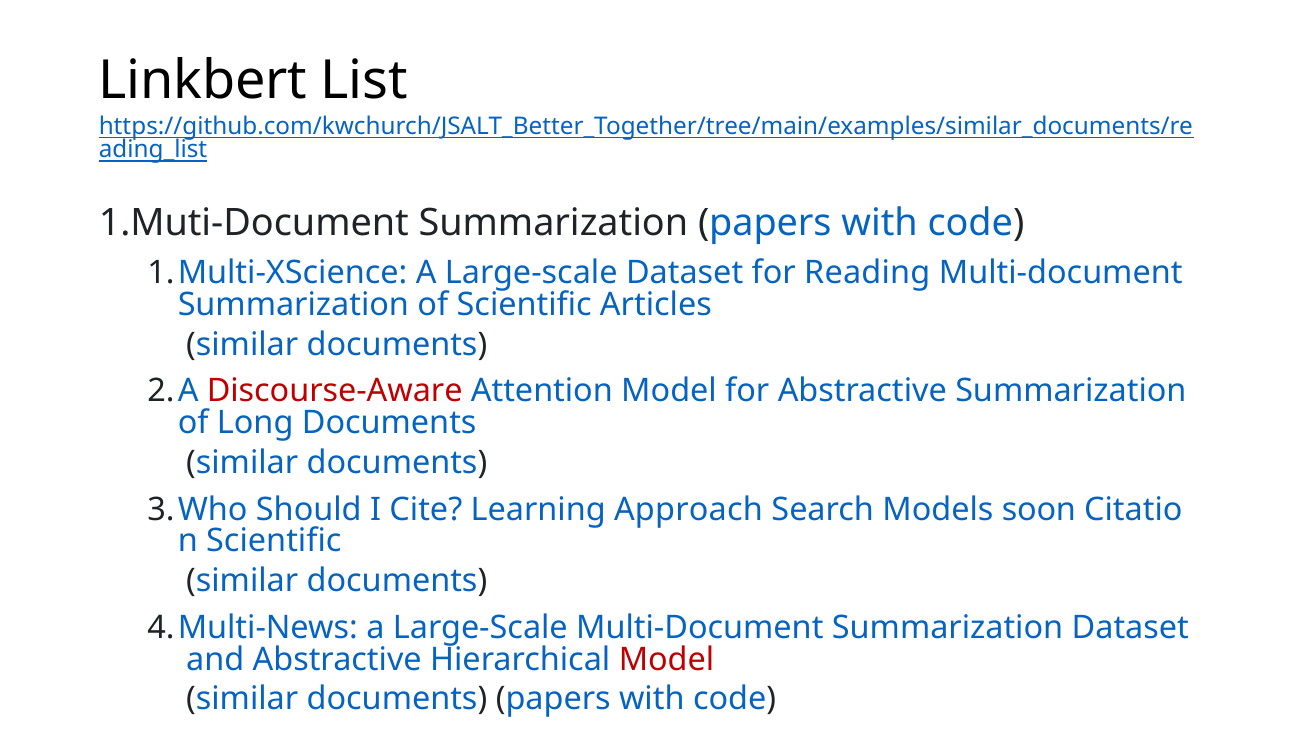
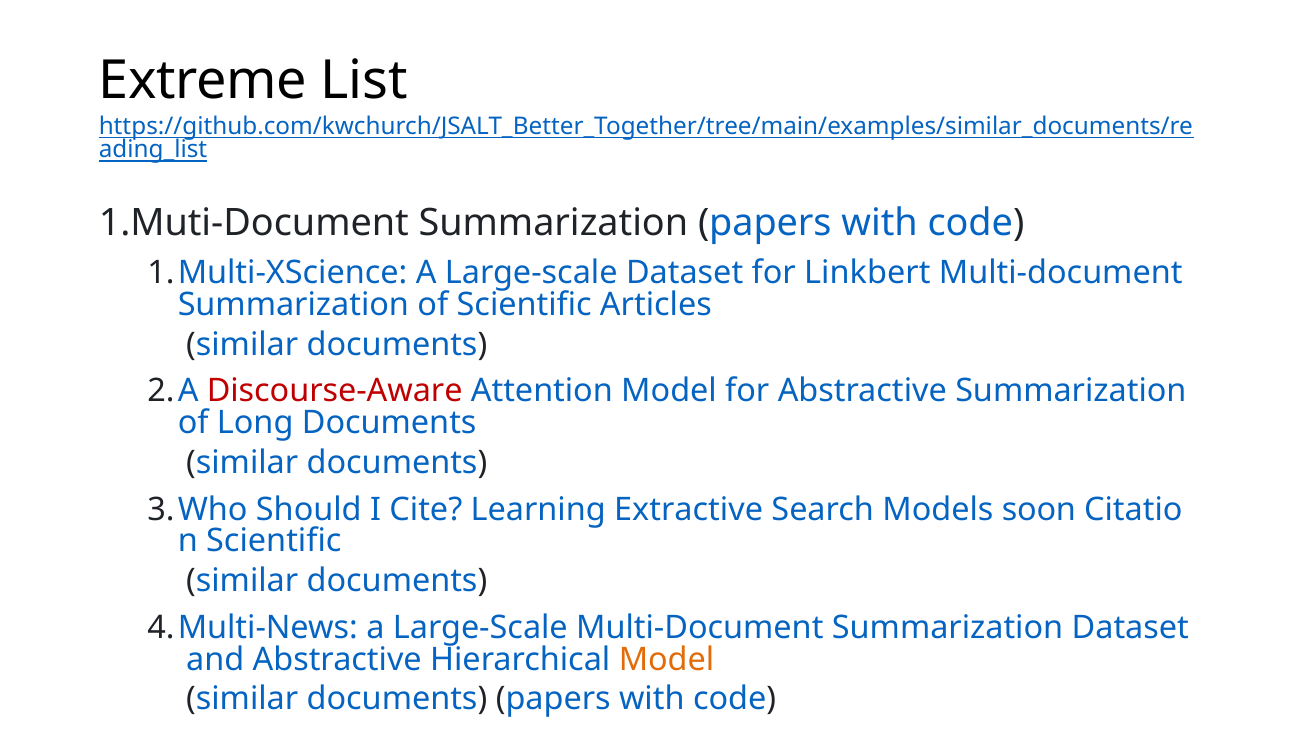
Linkbert: Linkbert -> Extreme (203, 81)
Reading: Reading -> Linkbert (867, 273)
Learning Approach: Approach -> Extractive (689, 509)
Model colour: red -> orange (667, 659)
